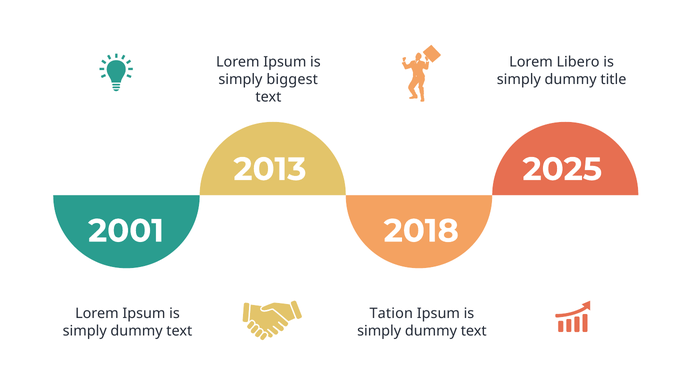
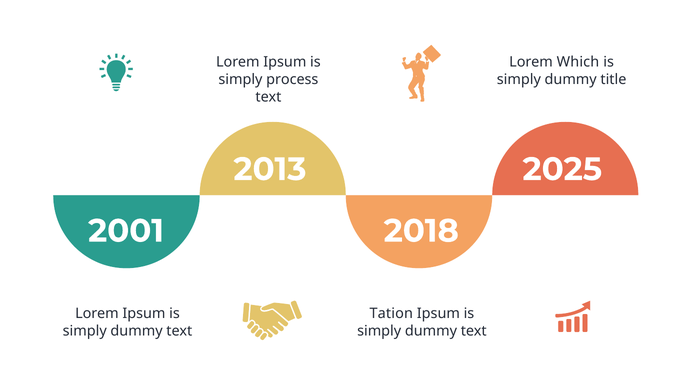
Libero: Libero -> Which (578, 62)
biggest: biggest -> process (292, 79)
